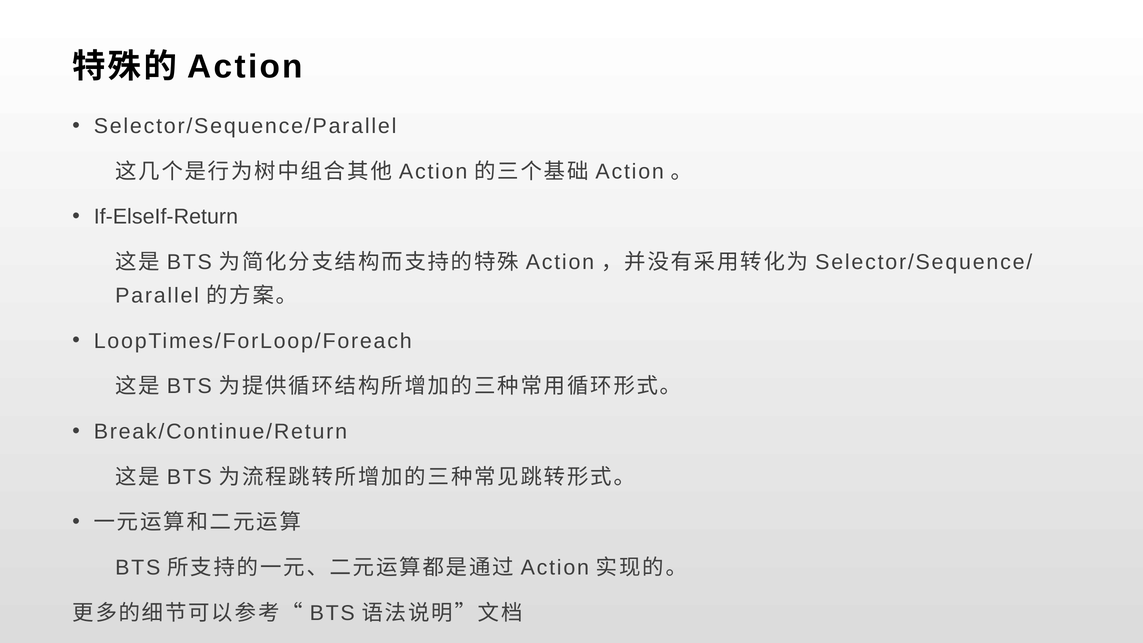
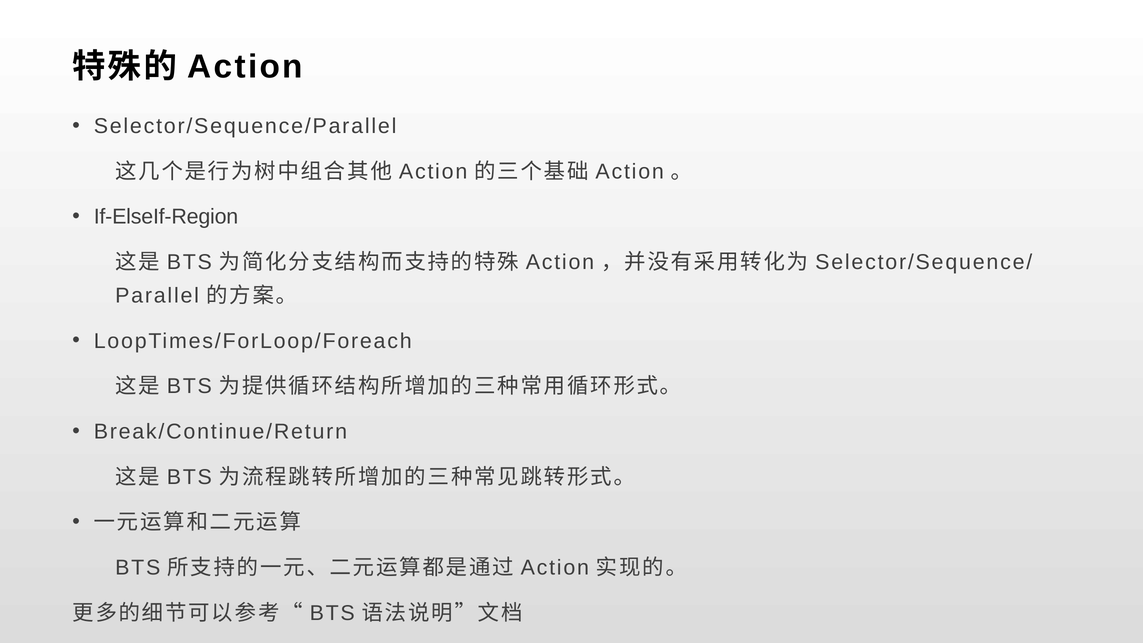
If-ElseIf-Return: If-ElseIf-Return -> If-ElseIf-Region (166, 217)
